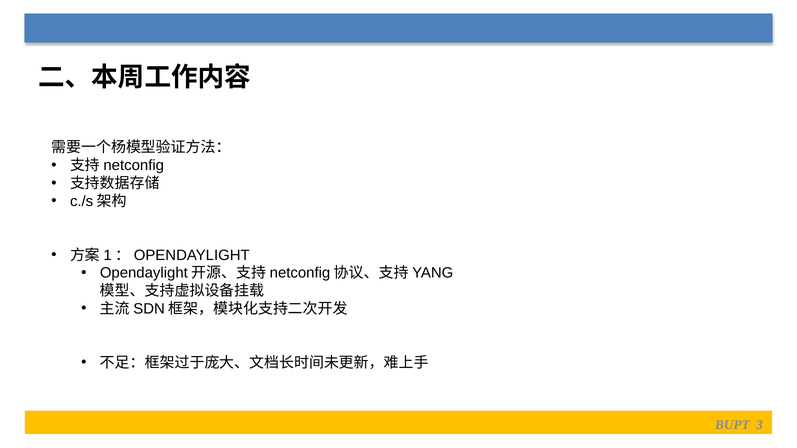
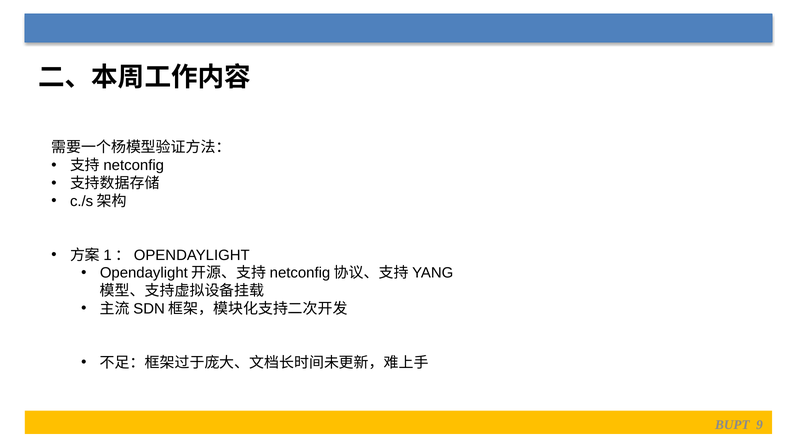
3: 3 -> 9 (760, 425)
